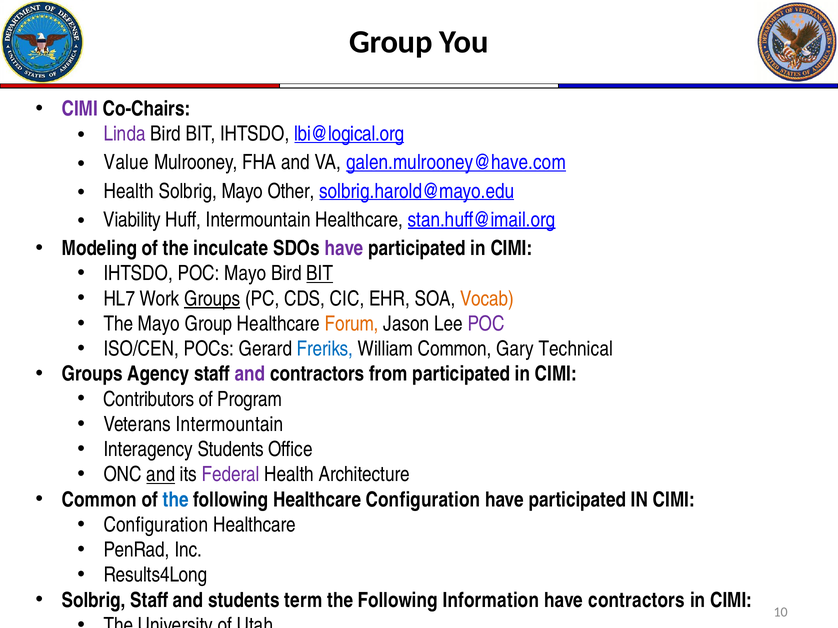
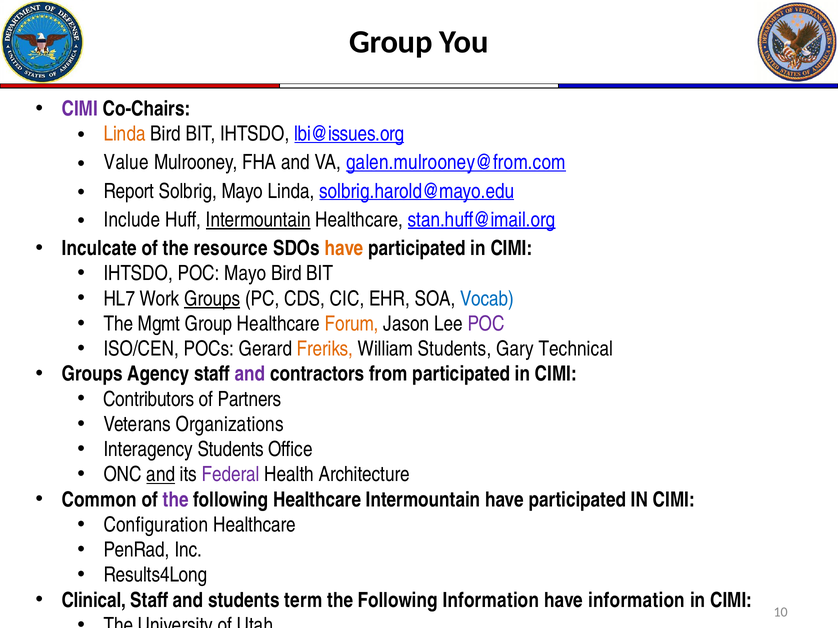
Linda colour: purple -> orange (125, 134)
lbi@logical.org: lbi@logical.org -> lbi@issues.org (349, 134)
galen.mulrooney@have.com: galen.mulrooney@have.com -> galen.mulrooney@from.com (456, 163)
Health: Health -> Report (129, 191)
Mayo Other: Other -> Linda (291, 191)
Viability: Viability -> Include (132, 220)
Intermountain underline: none -> present (258, 220)
Modeling: Modeling -> Inculcate (99, 249)
inculcate: inculcate -> resource (231, 249)
have colour: purple -> orange (344, 249)
BIT underline: present -> none (320, 274)
Vocab colour: orange -> blue (487, 299)
The Mayo: Mayo -> Mgmt (159, 324)
Freriks colour: blue -> orange (325, 349)
William Common: Common -> Students (455, 349)
Program: Program -> Partners (250, 399)
Veterans Intermountain: Intermountain -> Organizations (230, 425)
the colour: blue -> purple (176, 500)
Healthcare Configuration: Configuration -> Intermountain (423, 500)
Solbrig: Solbrig -> Clinical (94, 601)
have contractors: contractors -> information (637, 601)
